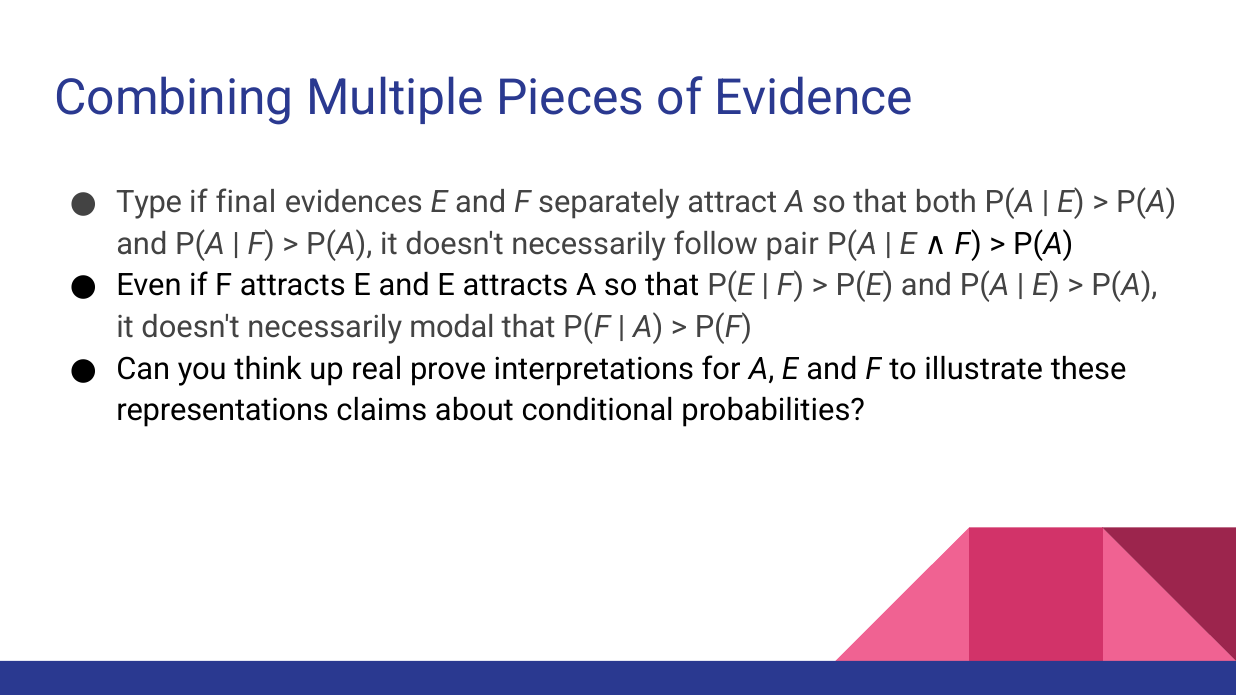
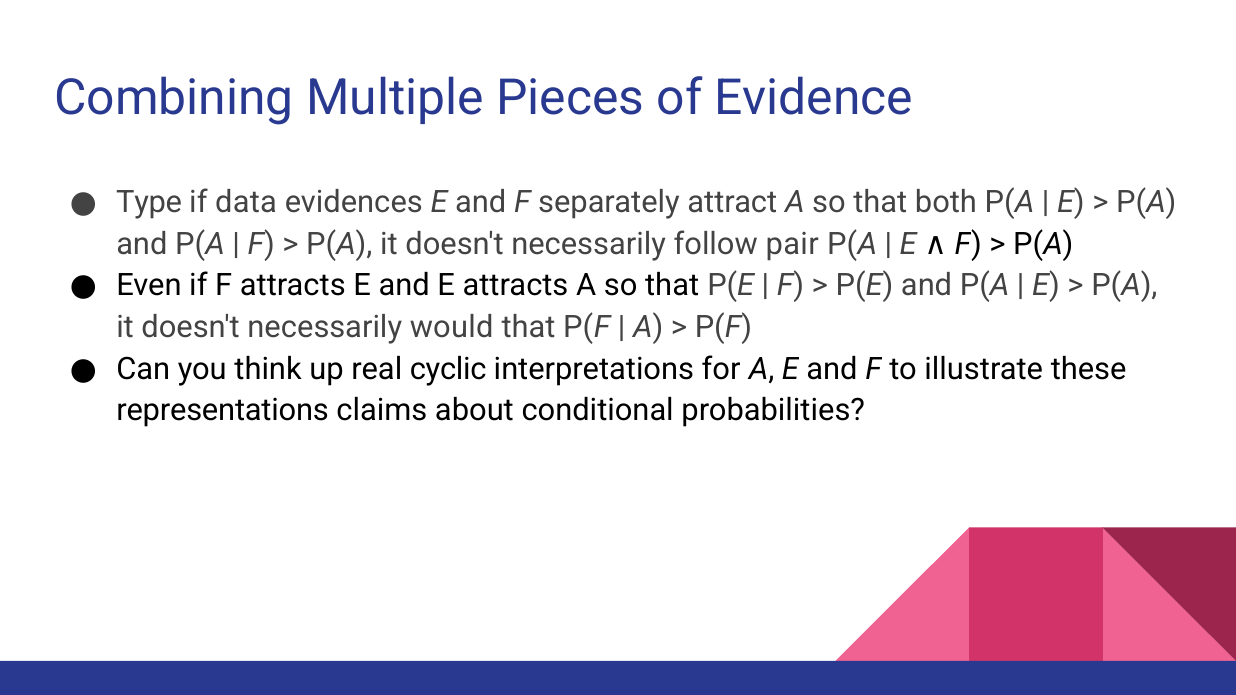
final: final -> data (246, 202)
modal: modal -> would (452, 327)
prove: prove -> cyclic (448, 369)
